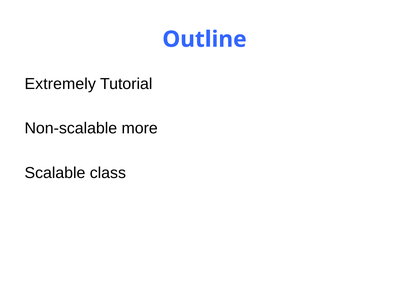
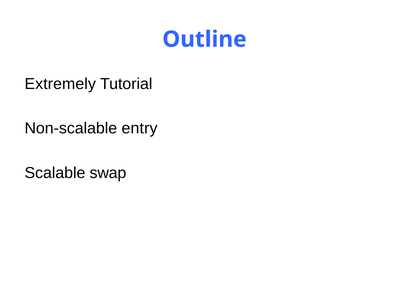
more: more -> entry (140, 129)
class: class -> swap (108, 173)
